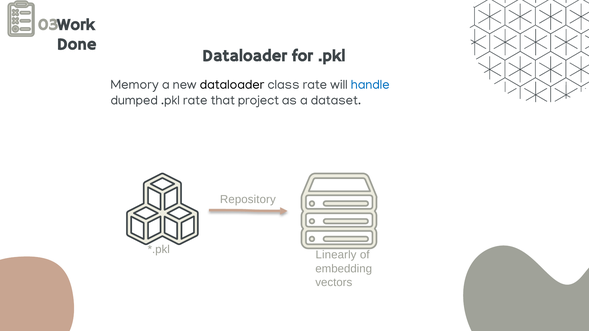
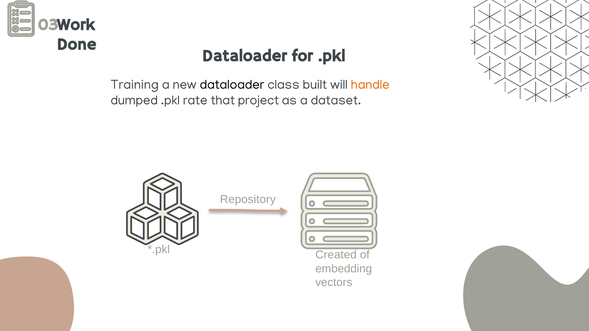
Memory: Memory -> Training (135, 85)
class rate: rate -> built (315, 85)
handle colour: blue -> orange (370, 85)
Linearly: Linearly -> Created (336, 255)
